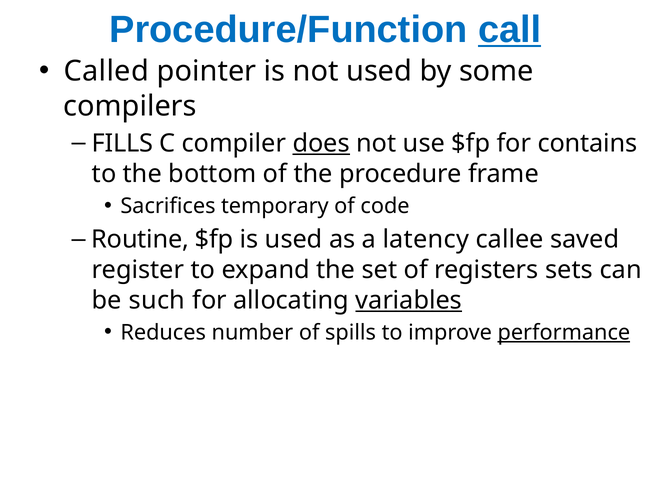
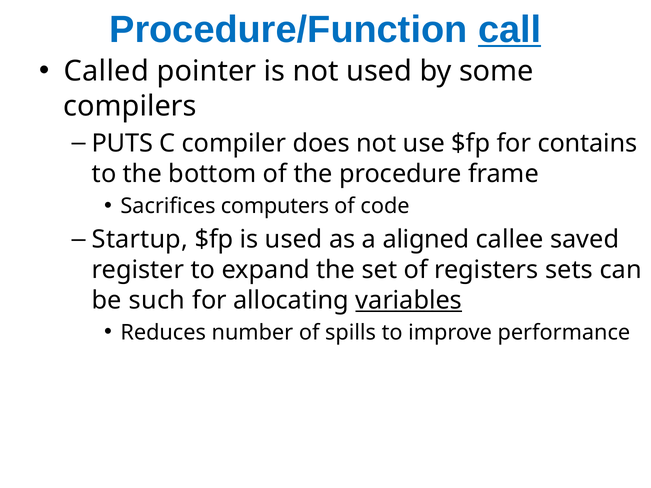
FILLS: FILLS -> PUTS (122, 144)
does underline: present -> none (321, 144)
temporary: temporary -> computers (275, 206)
Routine: Routine -> Startup (140, 240)
latency: latency -> aligned (426, 240)
performance underline: present -> none (564, 333)
